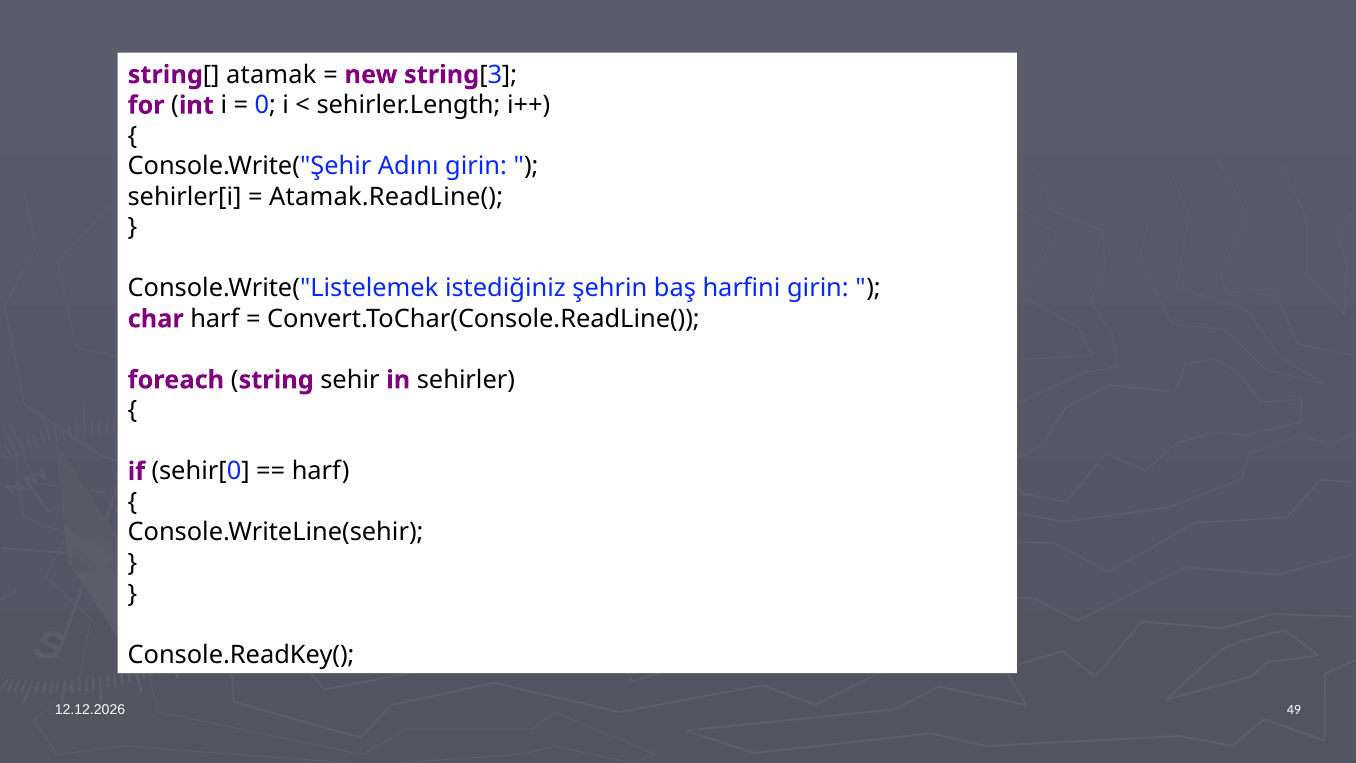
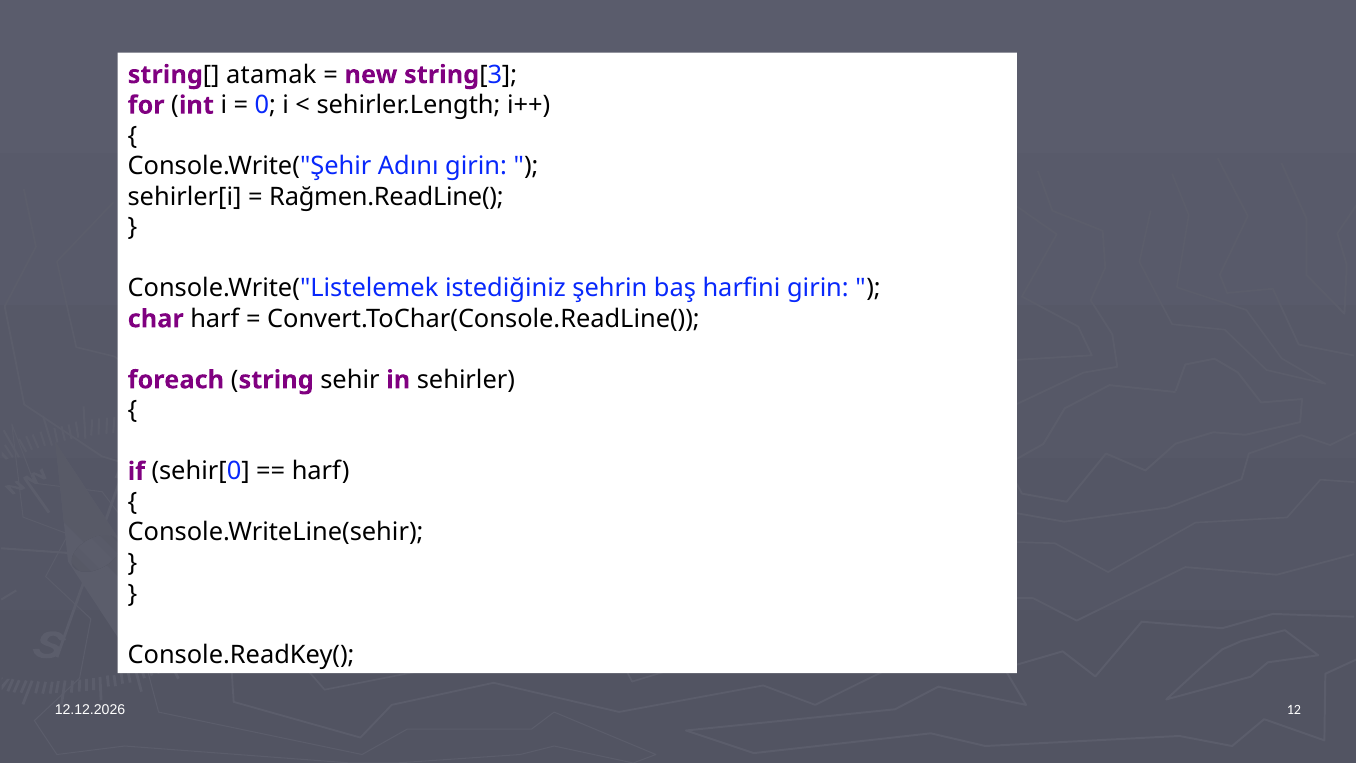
Atamak.ReadLine(: Atamak.ReadLine( -> Rağmen.ReadLine( (386, 197)
49: 49 -> 12 (1294, 709)
